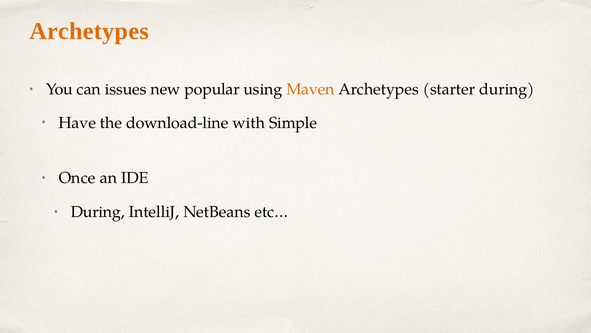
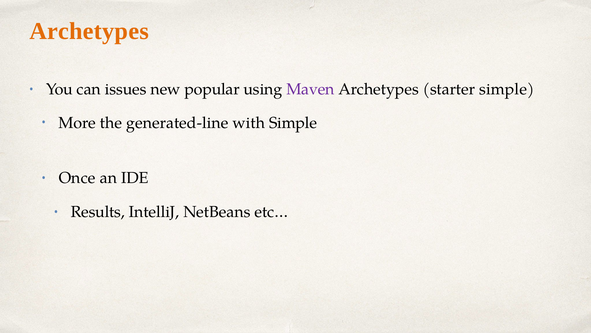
Maven colour: orange -> purple (310, 89)
starter during: during -> simple (507, 89)
Have: Have -> More (77, 123)
download-line: download-line -> generated-line (177, 123)
During: During -> Results (98, 211)
